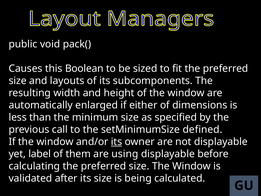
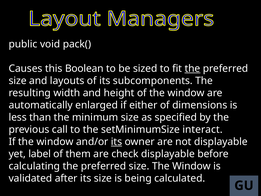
the underline: none -> present (192, 69)
defined: defined -> interact (203, 129)
using: using -> check (125, 154)
